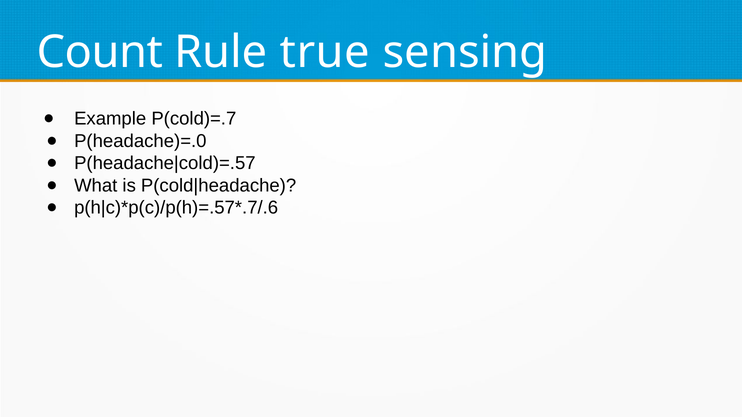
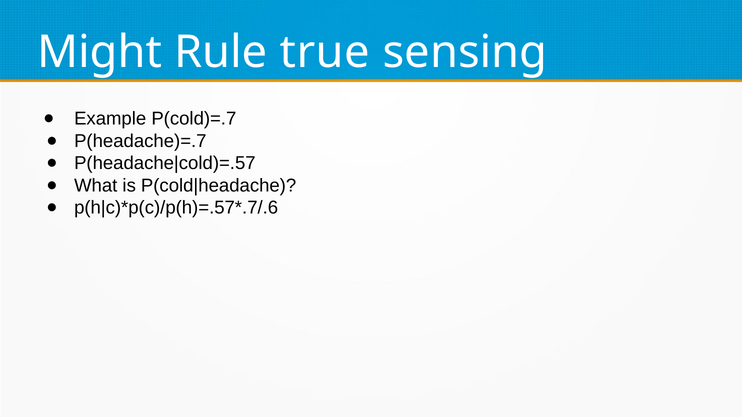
Count: Count -> Might (100, 52)
P(headache)=.0: P(headache)=.0 -> P(headache)=.7 (140, 141)
